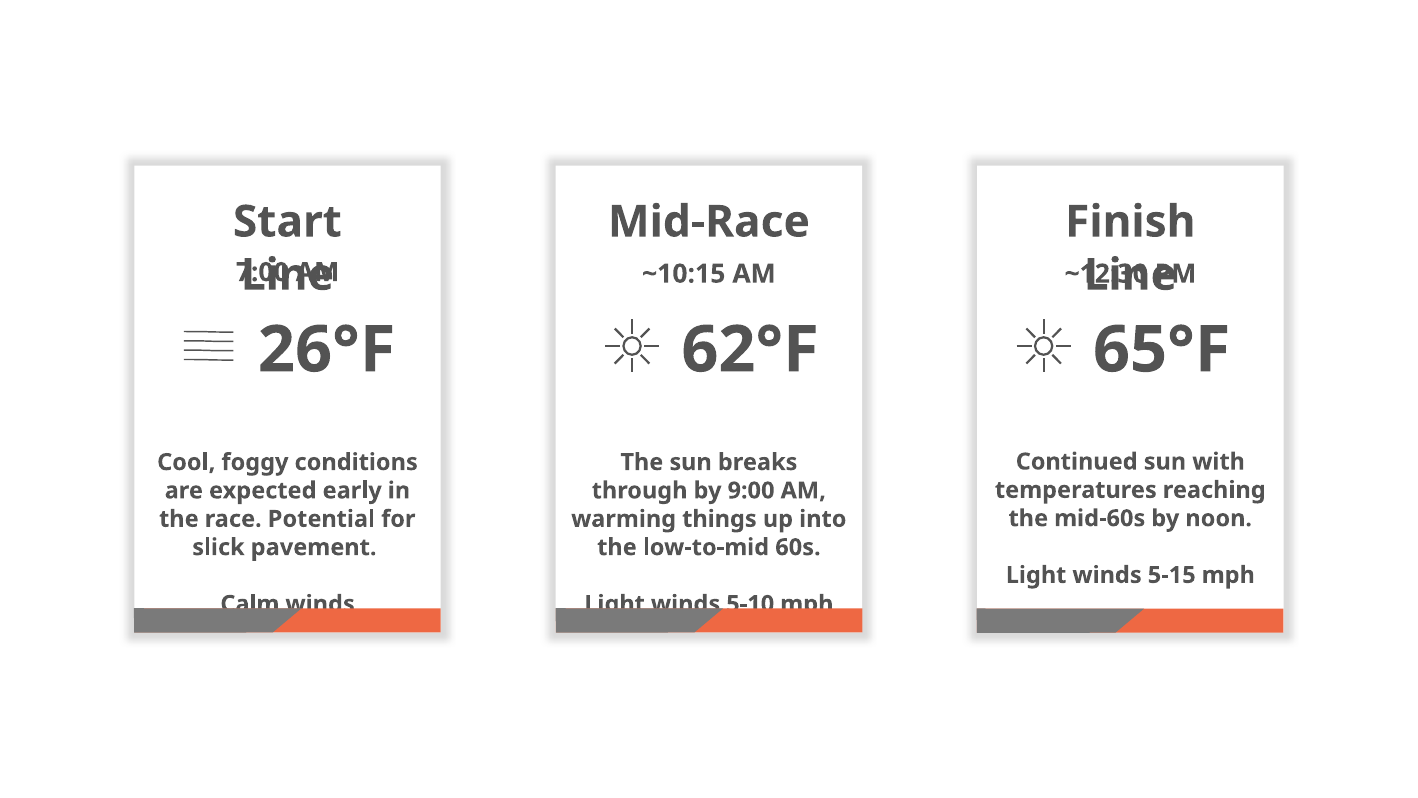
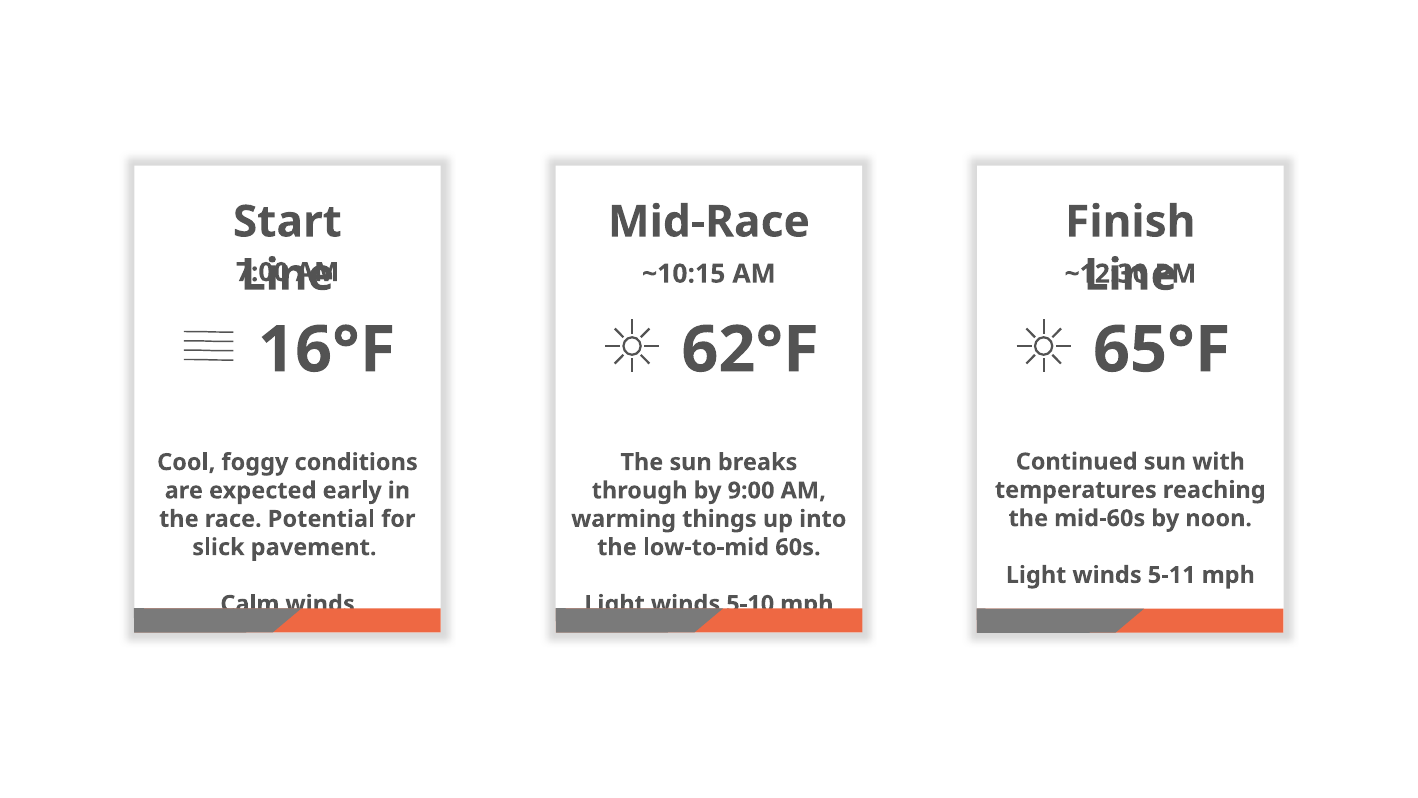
26°F: 26°F -> 16°F (327, 350)
5-15: 5-15 -> 5-11 (1172, 575)
